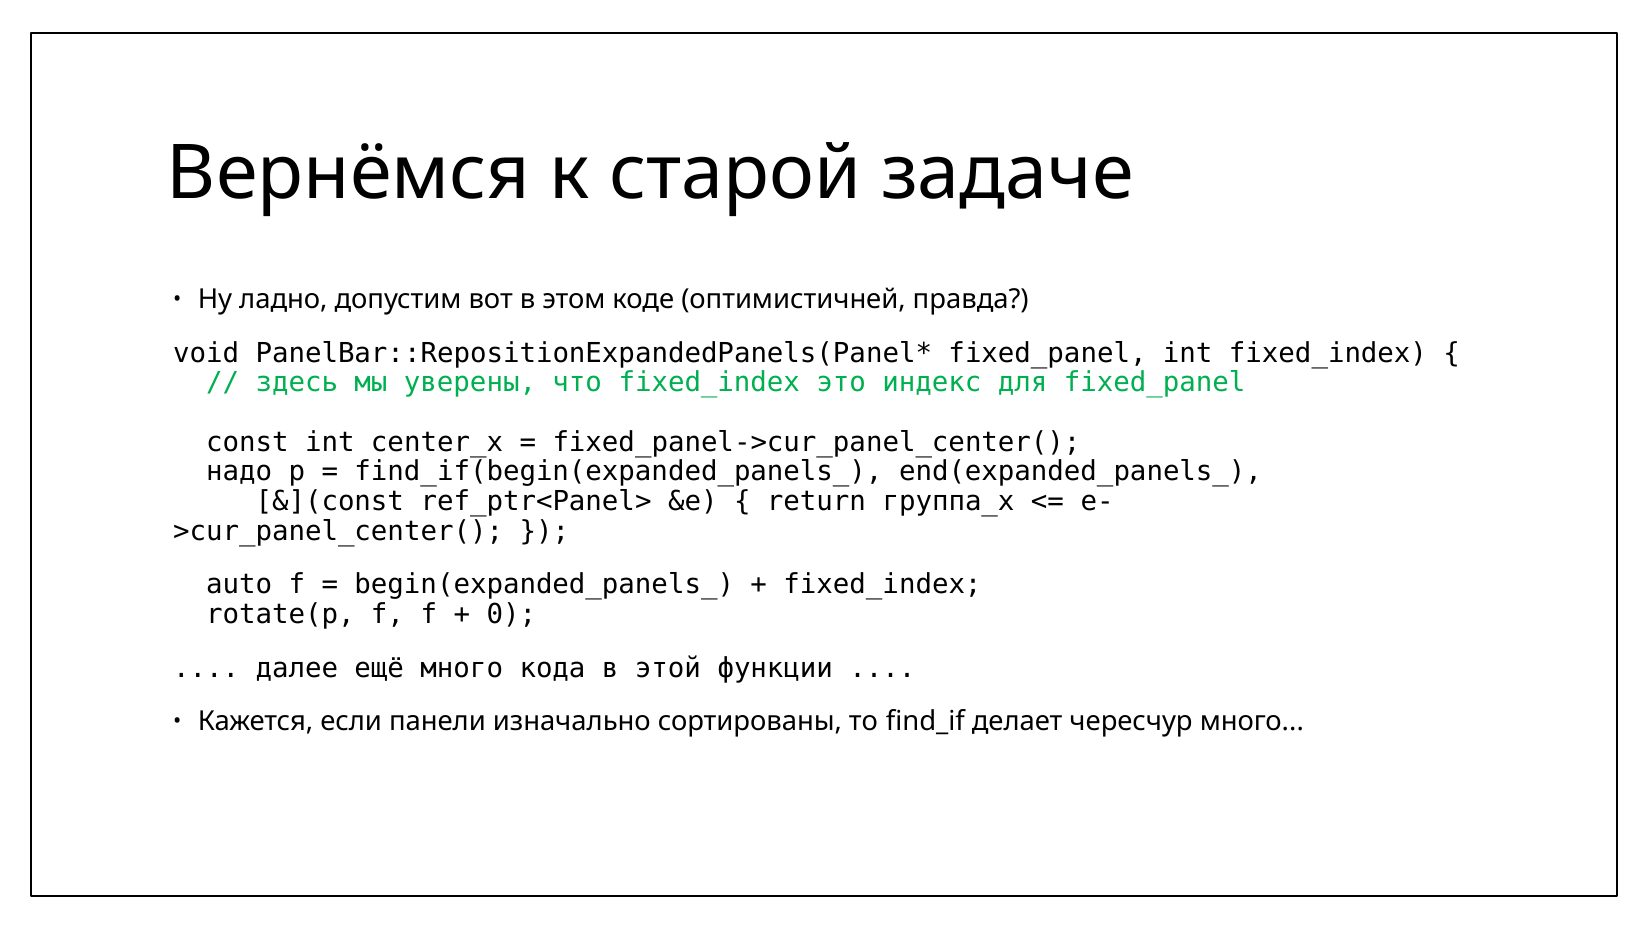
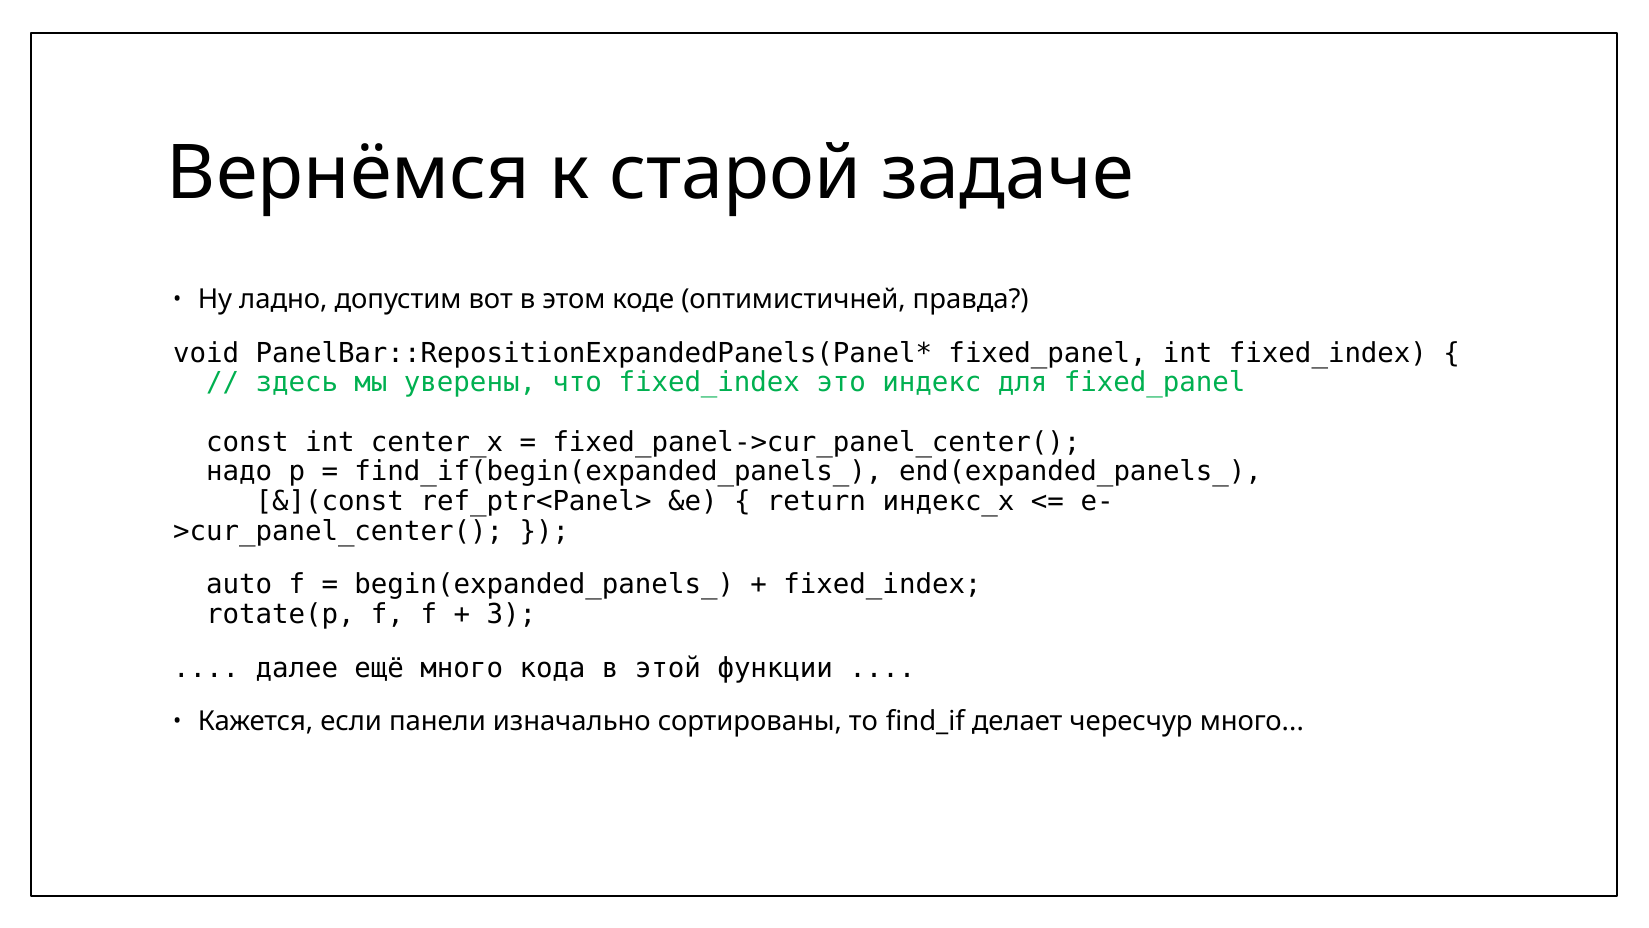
группа_x: группа_x -> индекс_x (949, 501)
0: 0 -> 3 (511, 614)
